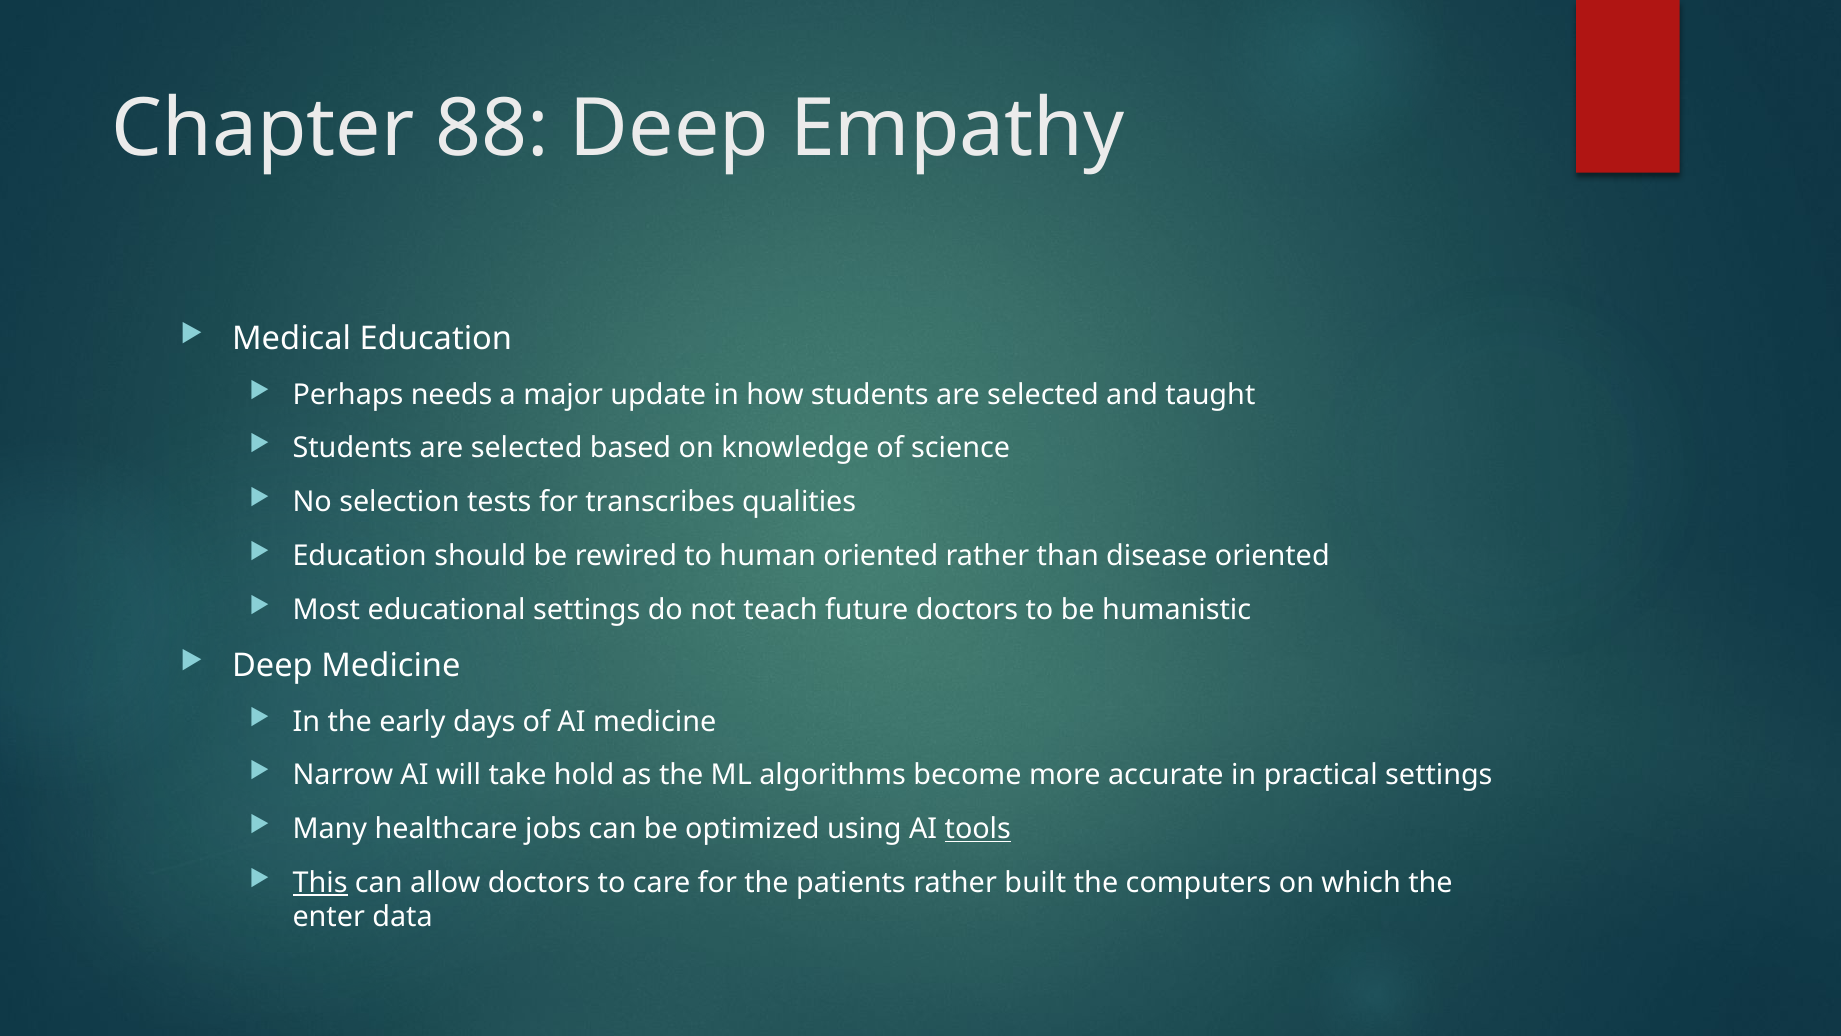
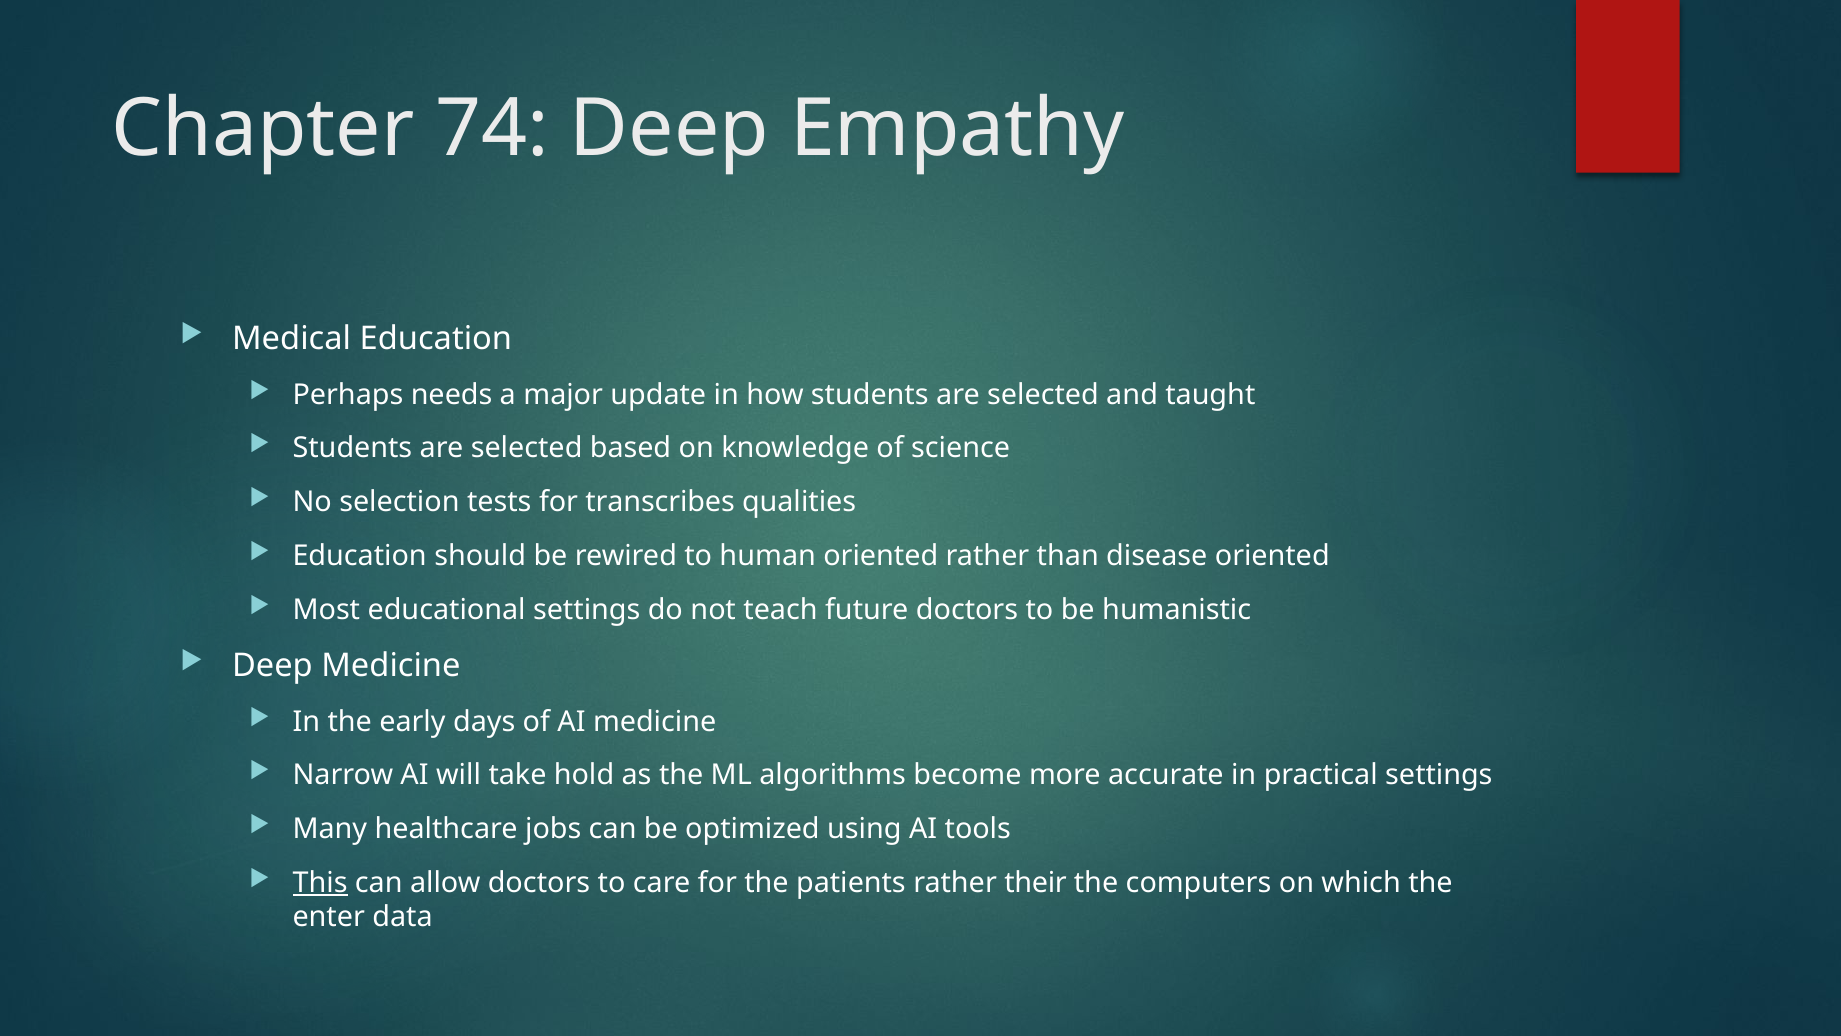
88: 88 -> 74 (492, 129)
tools underline: present -> none (978, 829)
built: built -> their (1036, 882)
